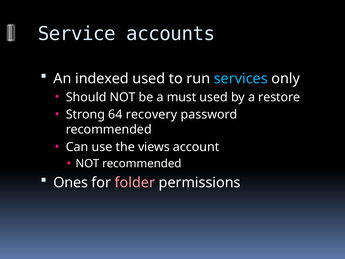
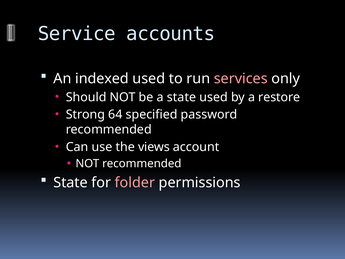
services colour: light blue -> pink (241, 79)
a must: must -> state (181, 97)
recovery: recovery -> specified (152, 114)
Ones: Ones -> State (71, 183)
